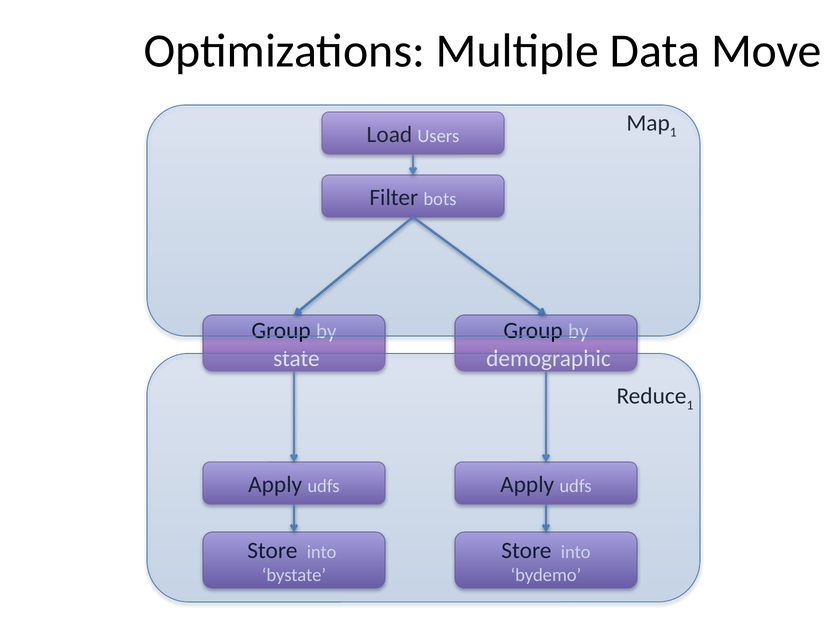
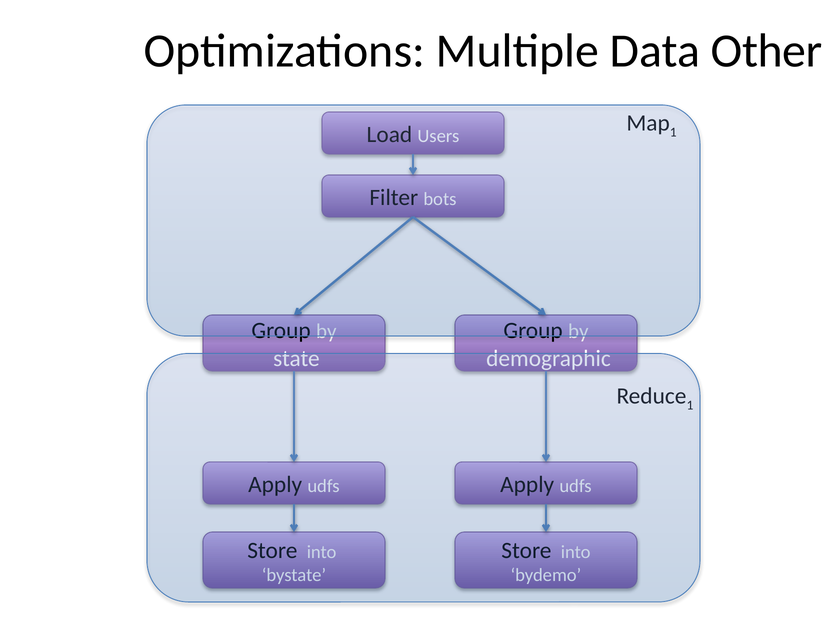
Move: Move -> Other (767, 51)
